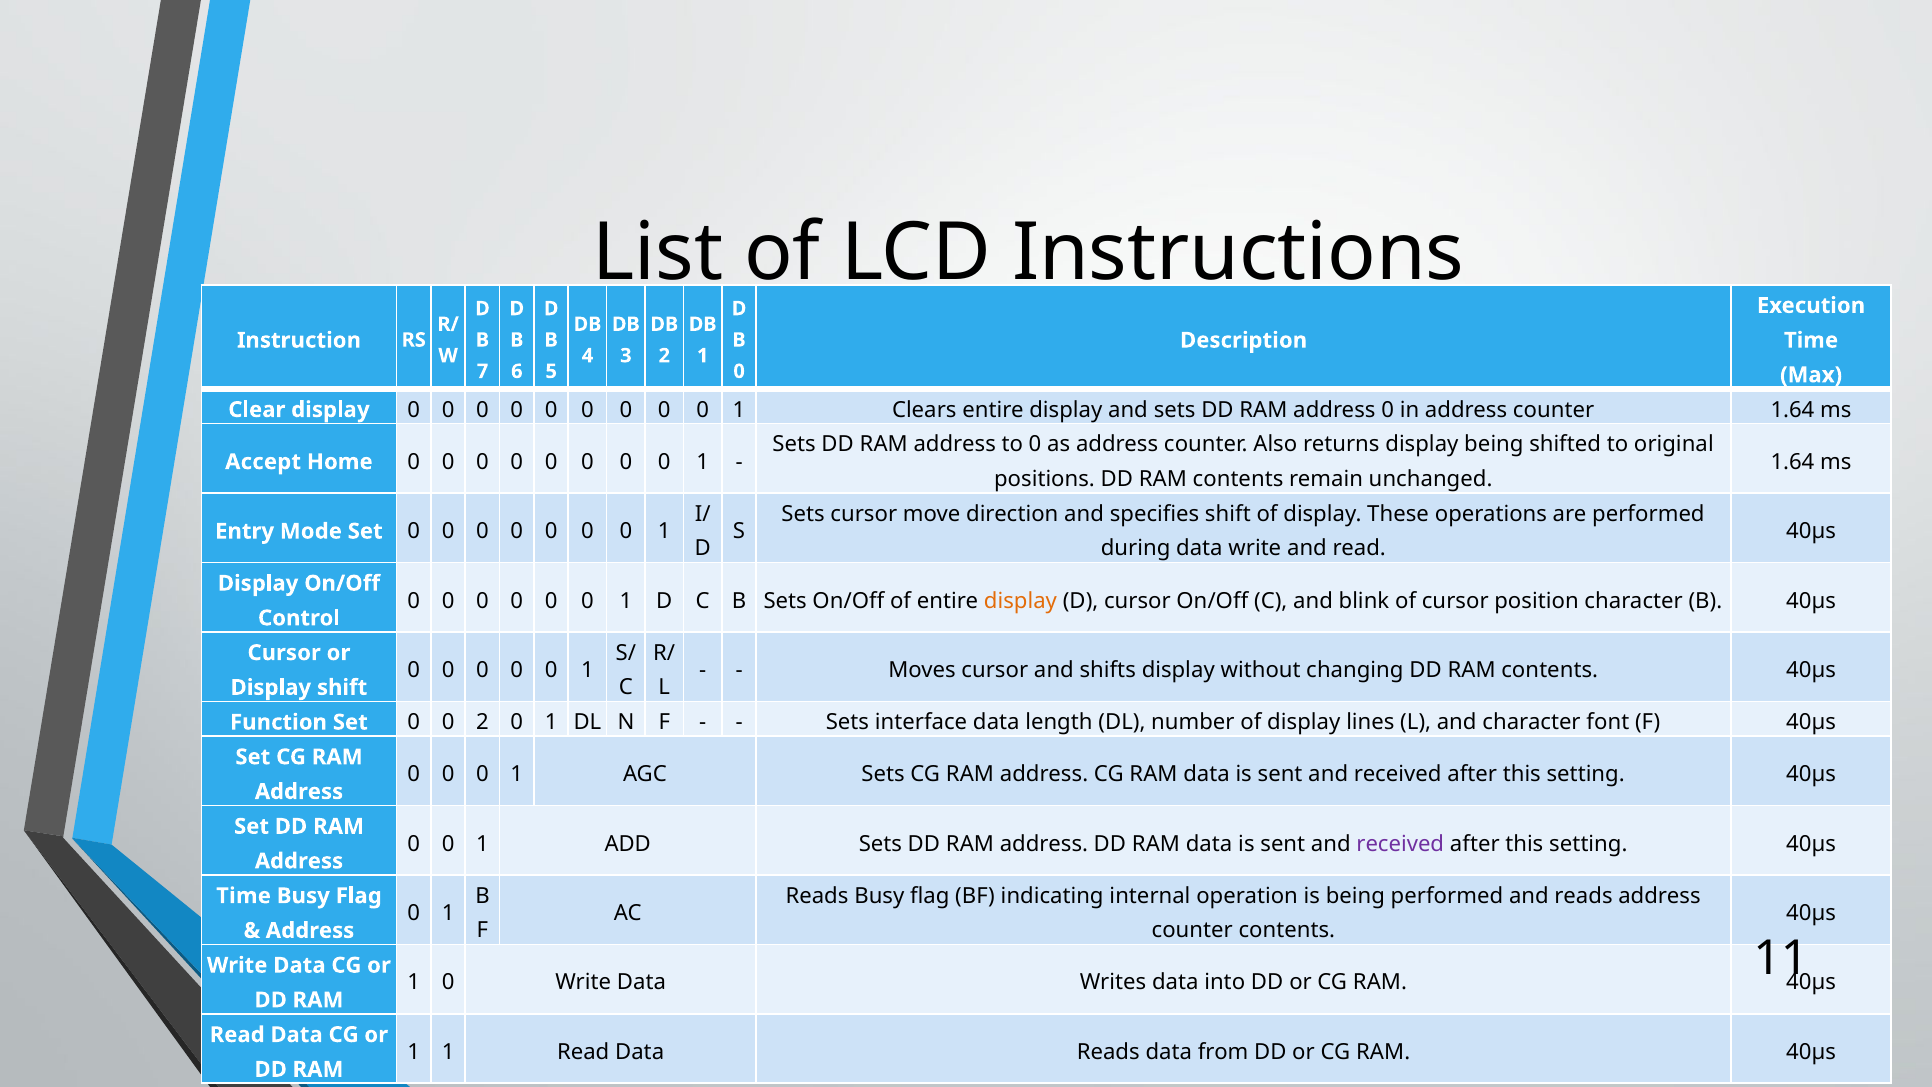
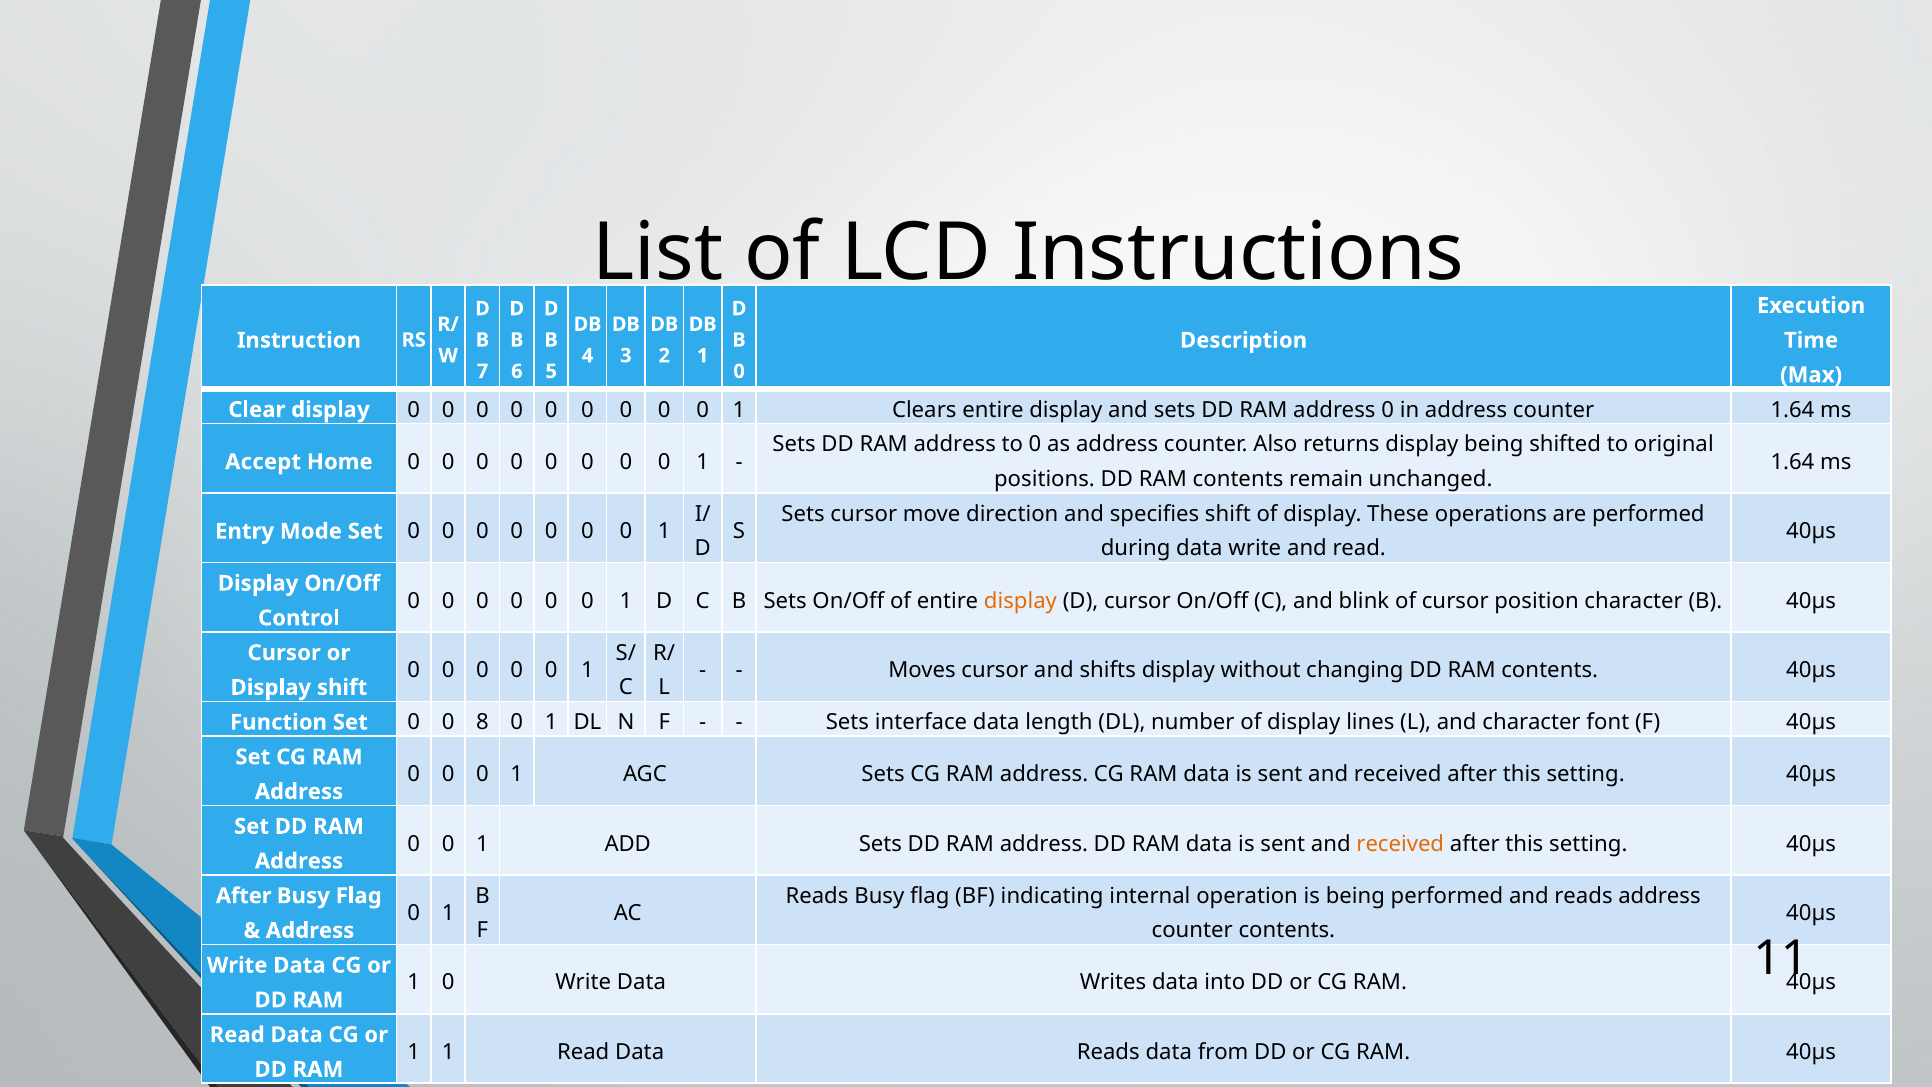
0 2: 2 -> 8 (482, 722)
received colour: purple -> orange (1400, 844)
Time: Time -> After (244, 896)
